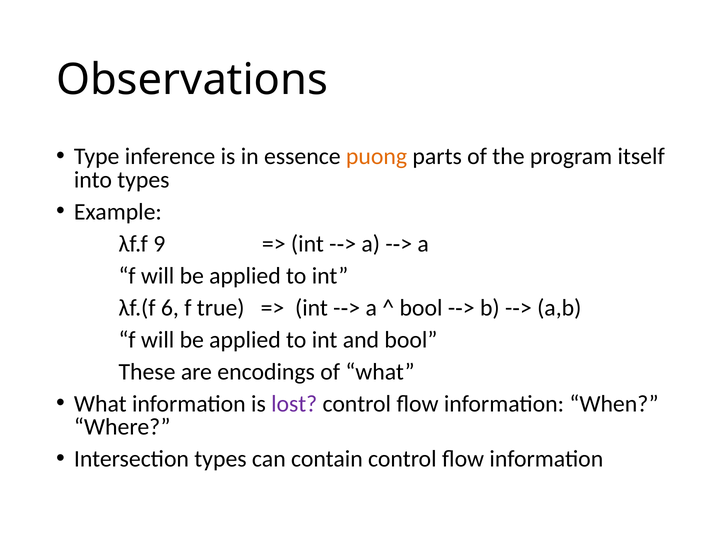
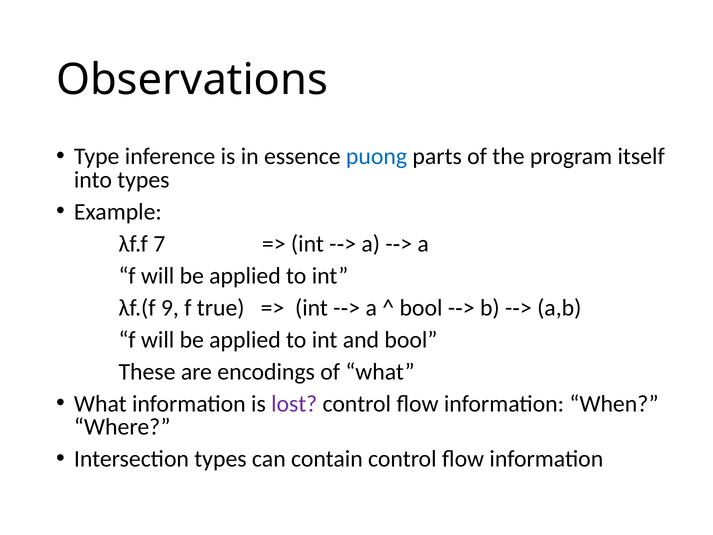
puong colour: orange -> blue (377, 157)
9: 9 -> 7 (159, 244)
6: 6 -> 9 (170, 308)
